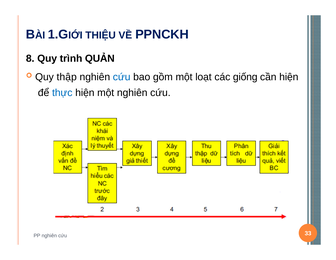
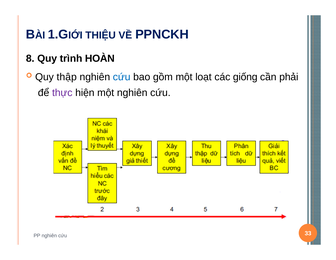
QUẢN: QUẢN -> HOÀN (100, 58)
cần hiện: hiện -> phải (289, 77)
thực colour: blue -> purple (62, 93)
